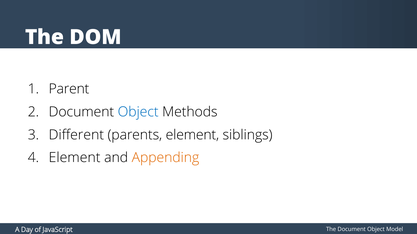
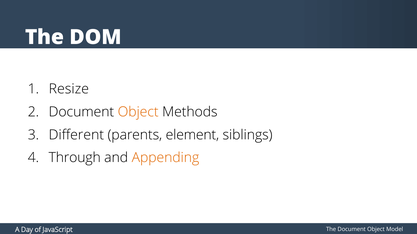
Parent: Parent -> Resize (69, 89)
Object colour: blue -> orange (138, 112)
Element: Element -> Through (75, 158)
